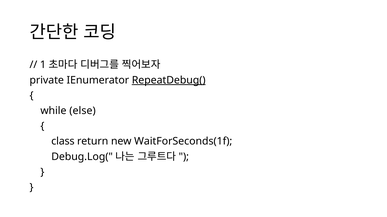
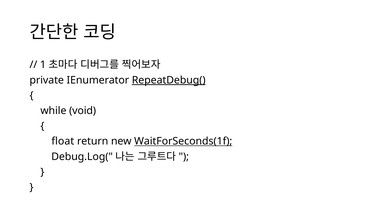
else: else -> void (83, 111)
class: class -> float (63, 142)
WaitForSeconds(1f underline: none -> present (183, 142)
